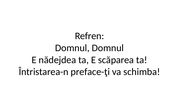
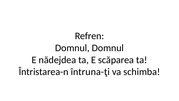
preface-ţi: preface-ţi -> întruna-ţi (90, 72)
